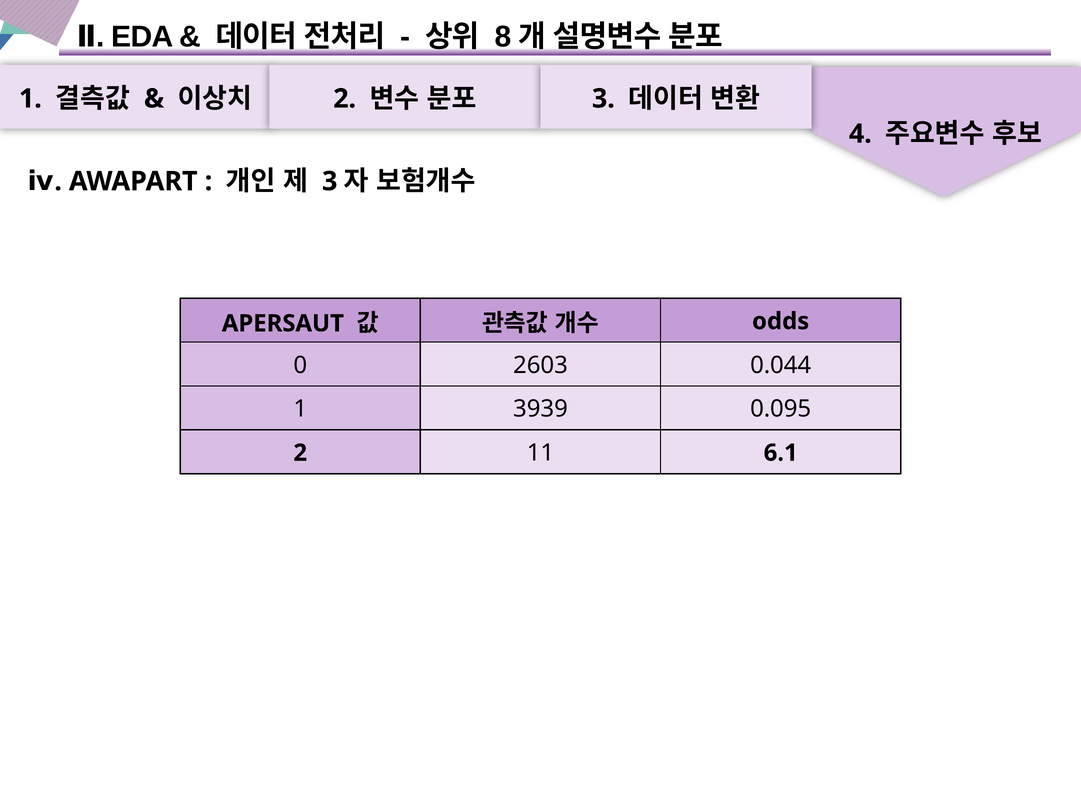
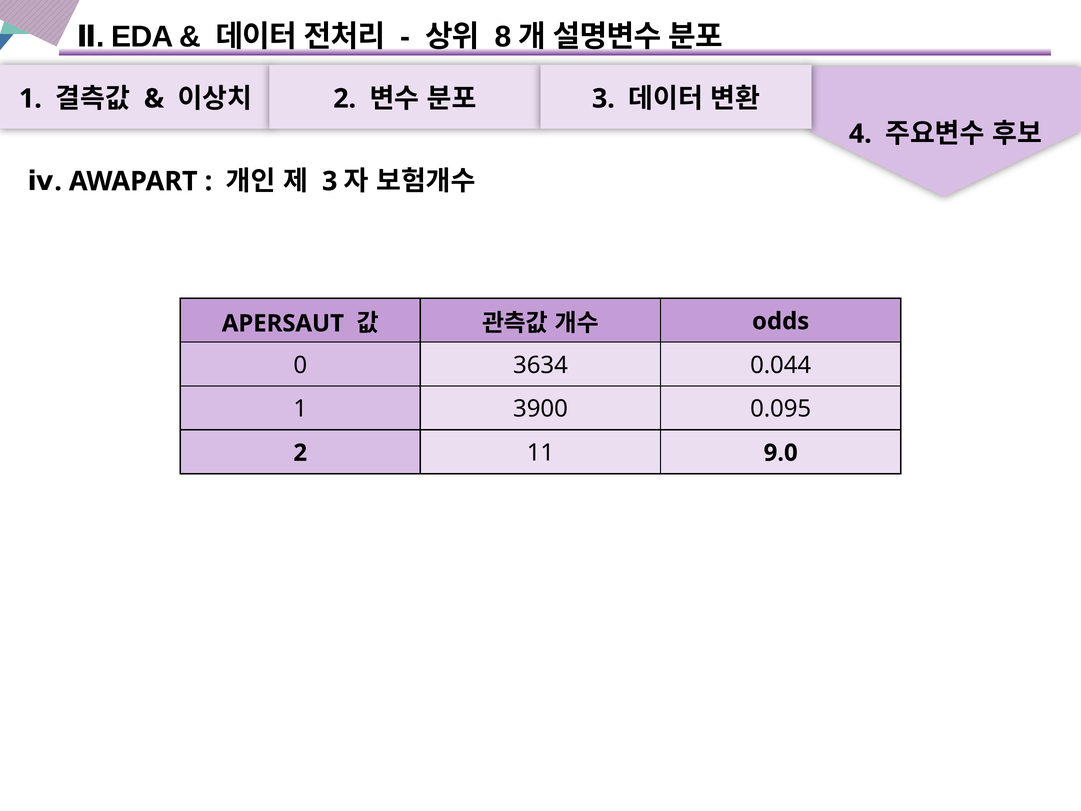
2603: 2603 -> 3634 (540, 365)
3939: 3939 -> 3900 (540, 409)
6.1: 6.1 -> 9.0 (781, 453)
